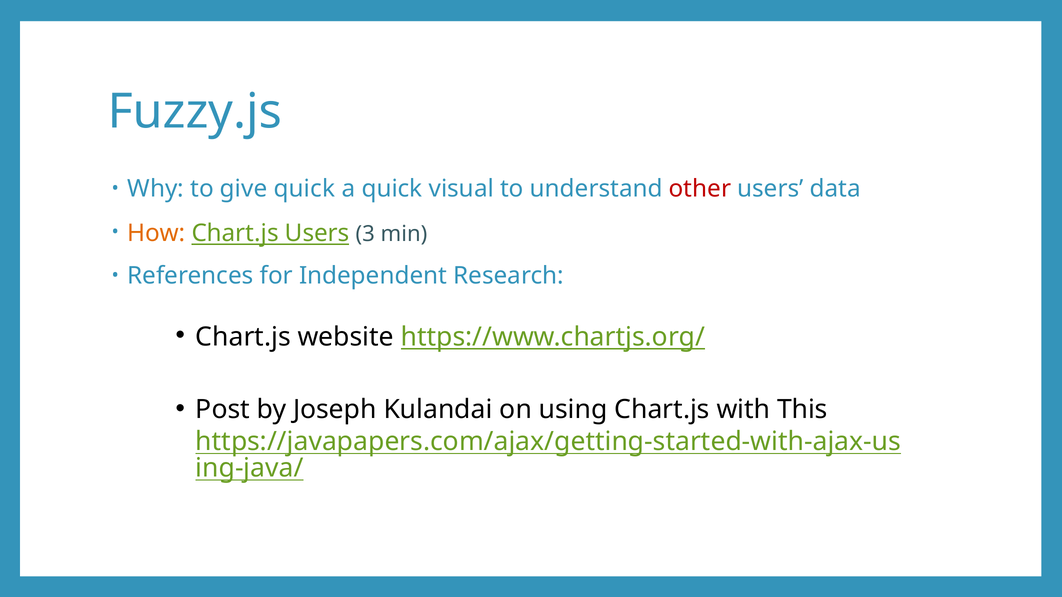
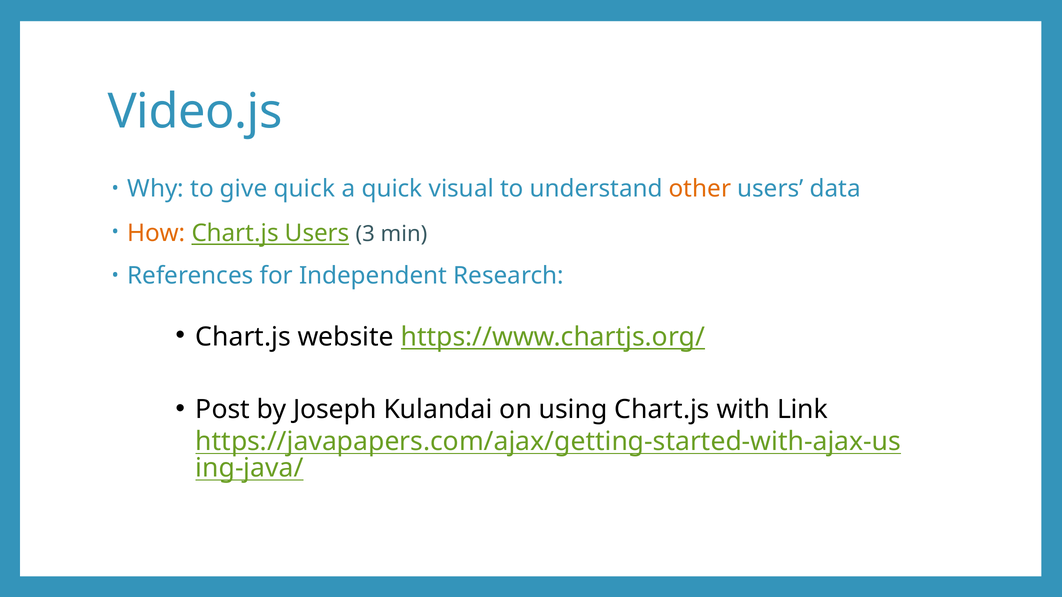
Fuzzy.js: Fuzzy.js -> Video.js (195, 112)
other colour: red -> orange (700, 189)
This: This -> Link (803, 410)
